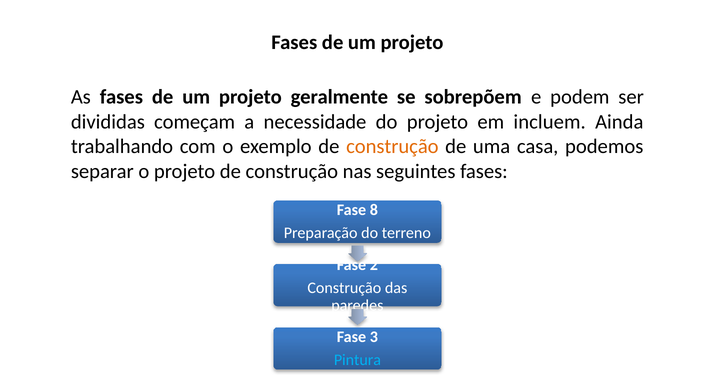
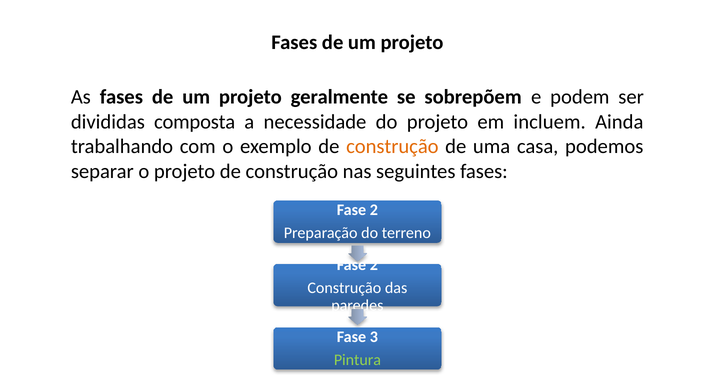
começam: começam -> composta (195, 122)
8: 8 -> 2 (374, 210)
Pintura colour: light blue -> light green (357, 360)
